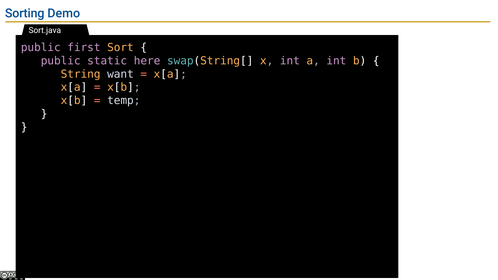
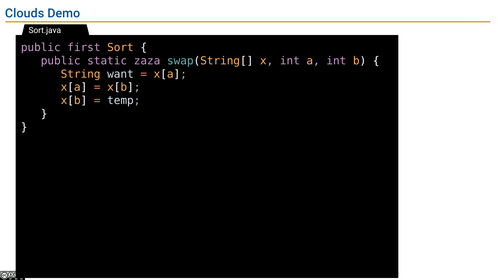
Sorting: Sorting -> Clouds (25, 13)
here: here -> zaza (147, 61)
